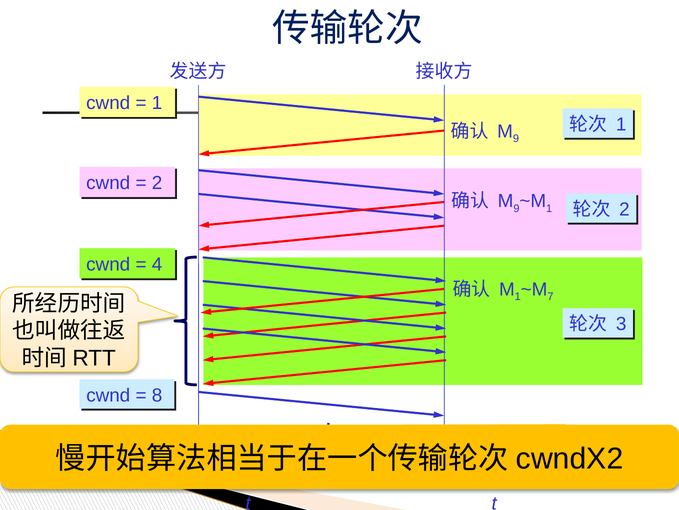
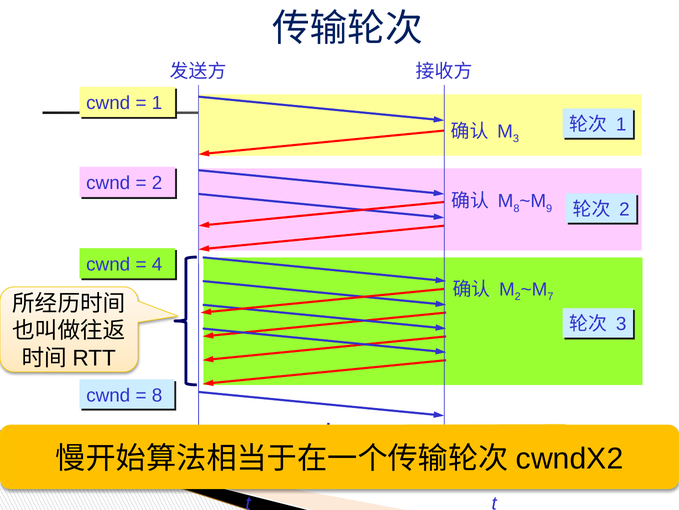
9: 9 -> 3 (516, 139)
9: 9 -> 8 (516, 208)
1: 1 -> 9 (549, 208)
1: 1 -> 2 (518, 296)
